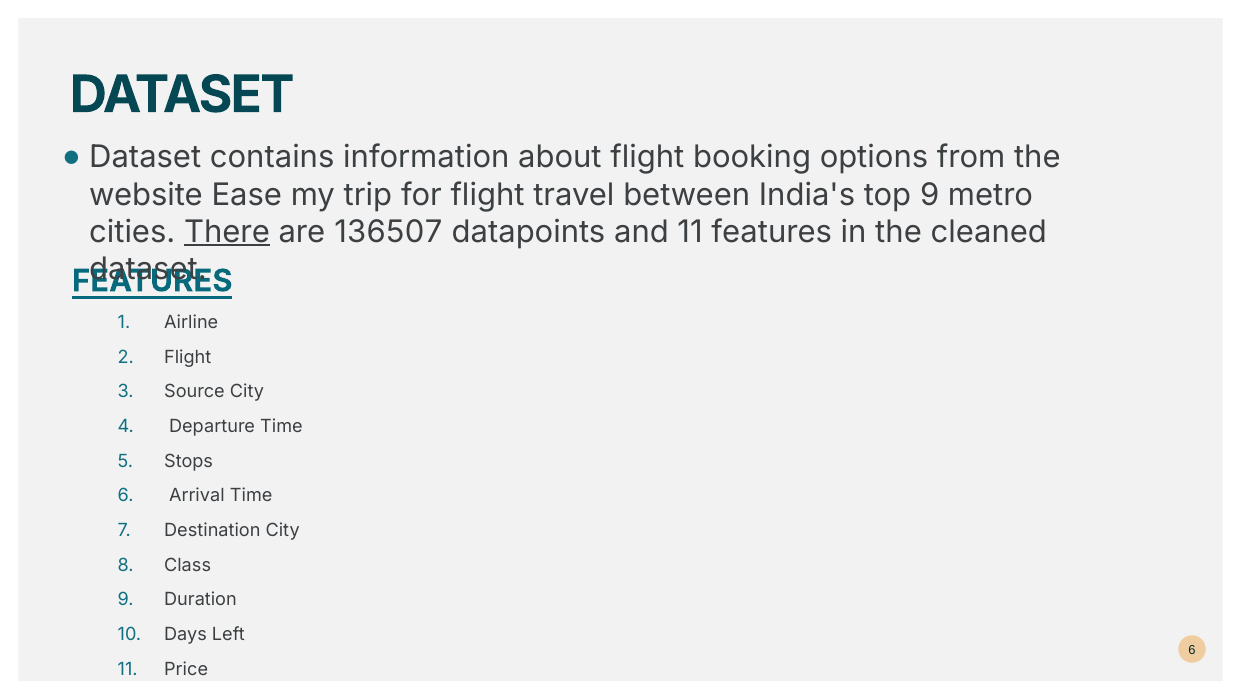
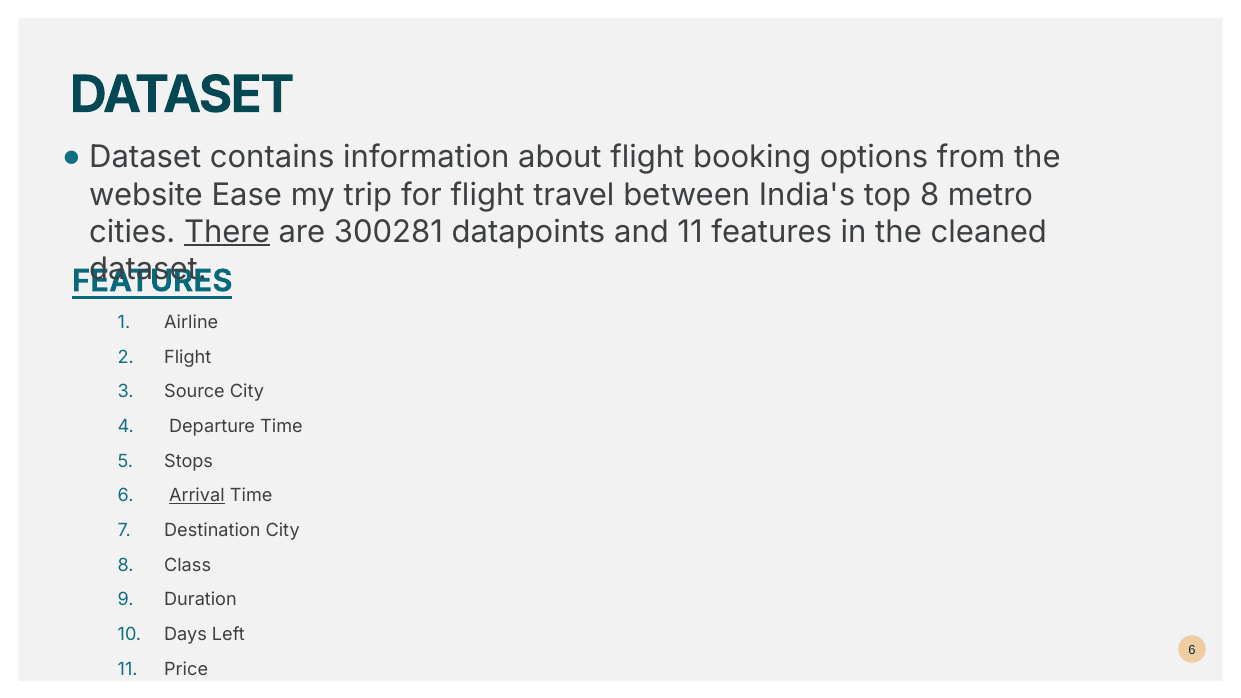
top 9: 9 -> 8 (930, 195)
136507: 136507 -> 300281 (388, 232)
Arrival underline: none -> present (197, 496)
